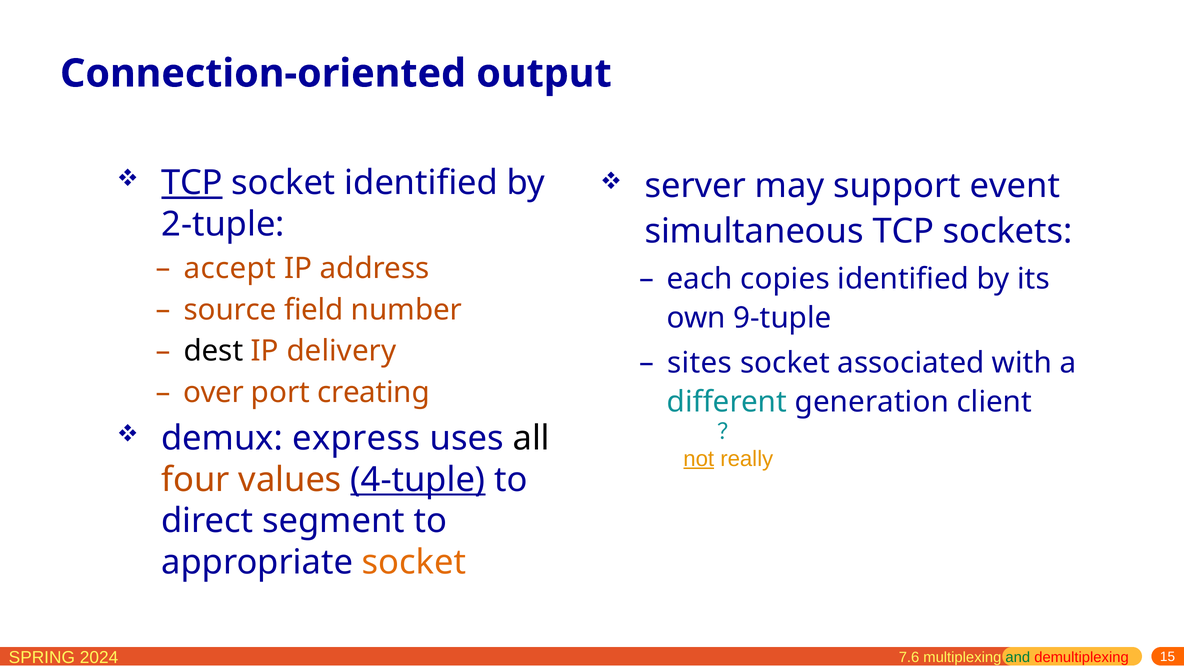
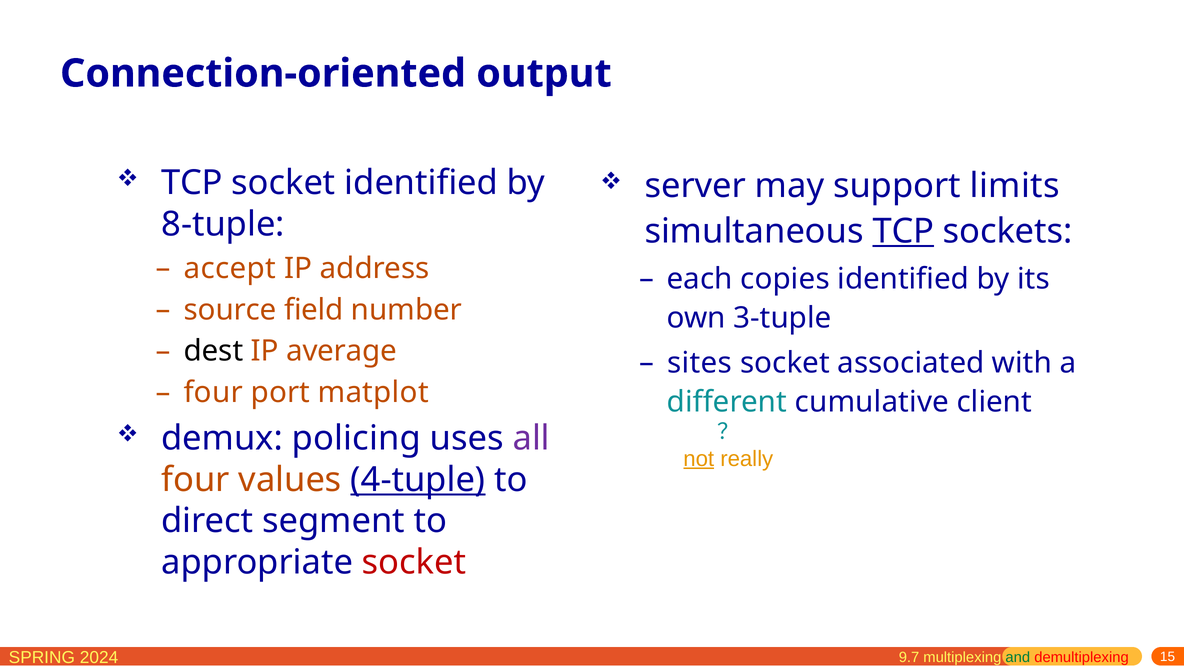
TCP underline: present -> none (192, 183)
event: event -> limits (1015, 186)
2-tuple: 2-tuple -> 8-tuple (223, 224)
TCP underline: none -> present (903, 231)
9-tuple: 9-tuple -> 3-tuple (782, 318)
delivery: delivery -> average (342, 351)
over: over -> four (213, 393)
creating: creating -> matplot (373, 393)
generation: generation -> cumulative (872, 402)
express: express -> policing (356, 438)
all colour: black -> purple (531, 438)
socket colour: orange -> red (414, 562)
7.6: 7.6 -> 9.7 (909, 658)
